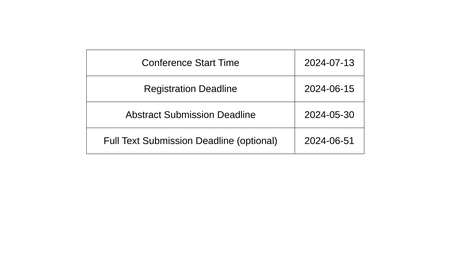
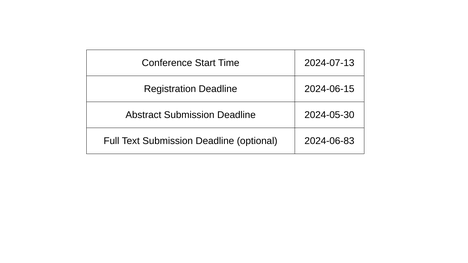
2024-06-51: 2024-06-51 -> 2024-06-83 (329, 141)
